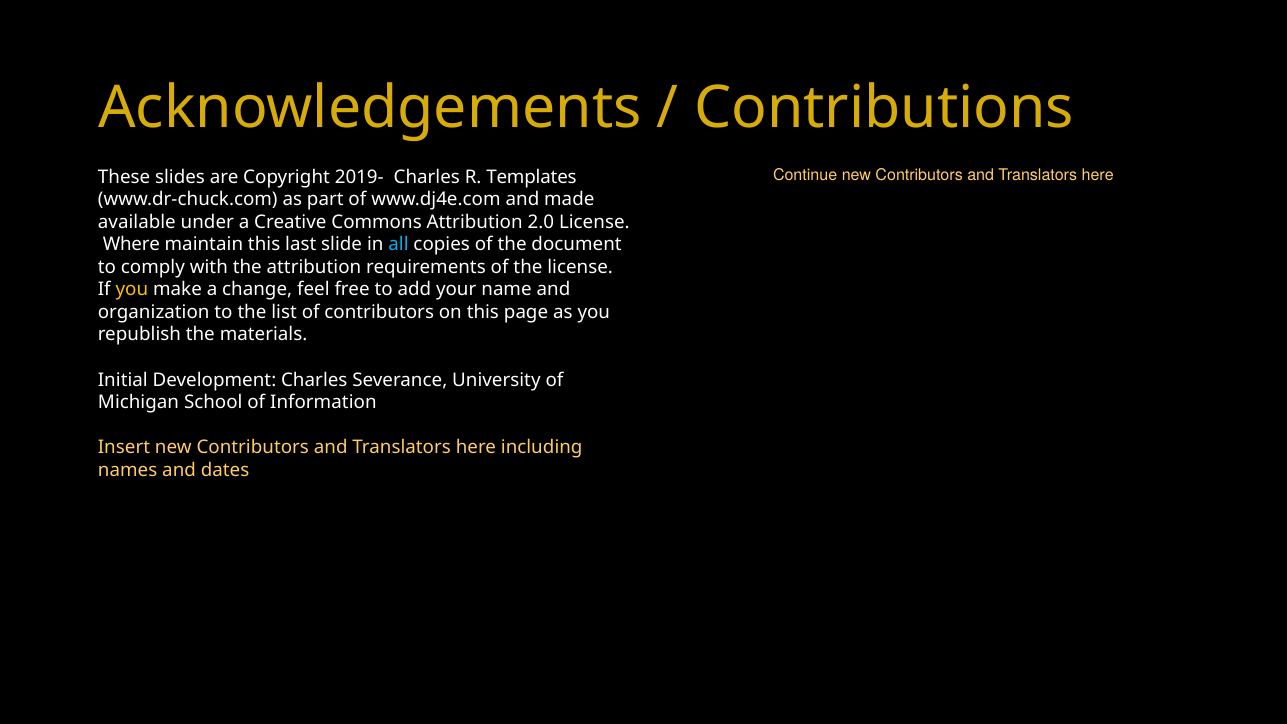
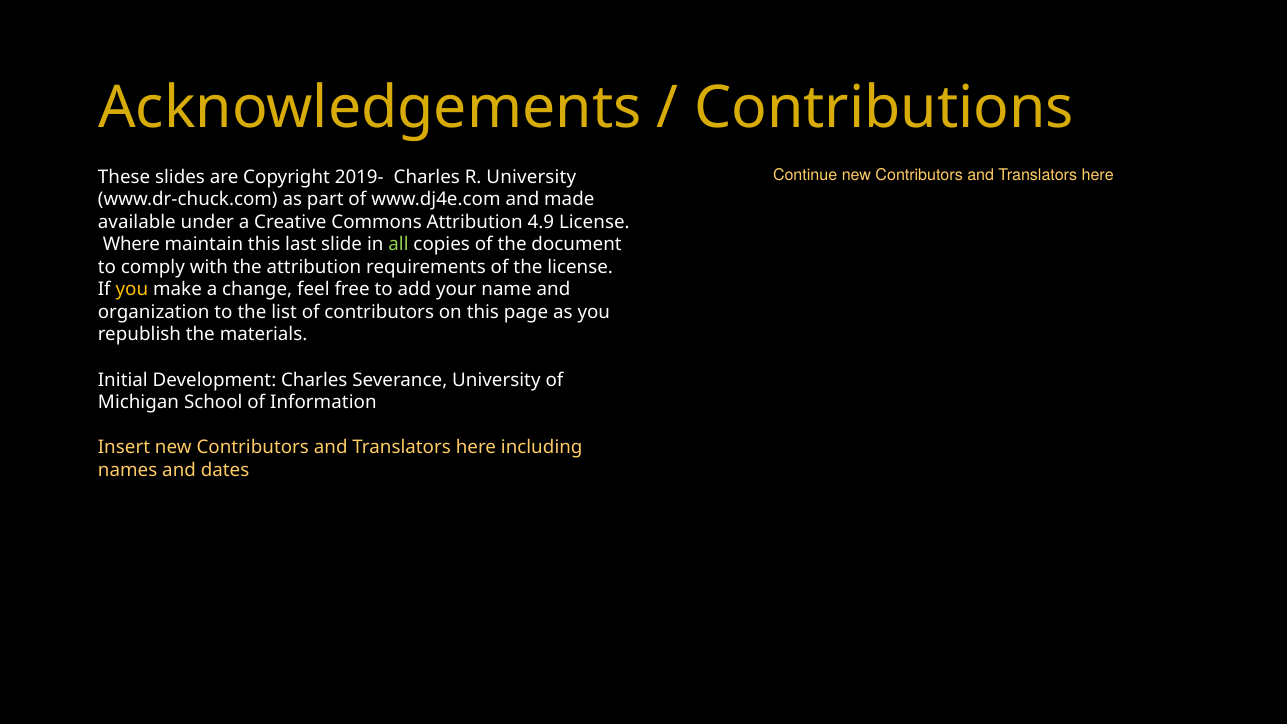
R Templates: Templates -> University (531, 177)
2.0: 2.0 -> 4.9 (541, 222)
all colour: light blue -> light green (399, 245)
